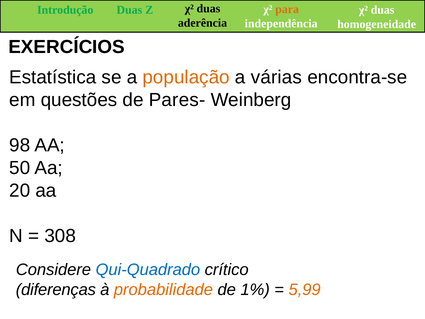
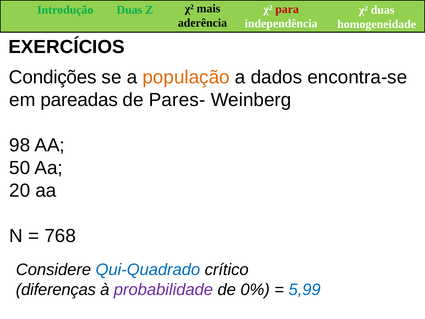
para colour: orange -> red (287, 9)
Z χ² duas: duas -> mais (208, 9)
Estatística: Estatística -> Condições (53, 77)
várias: várias -> dados (276, 77)
questões: questões -> pareadas (79, 100)
308: 308 -> 768 (60, 236)
probabilidade colour: orange -> purple (163, 289)
1%: 1% -> 0% (255, 289)
5,99 colour: orange -> blue (305, 289)
